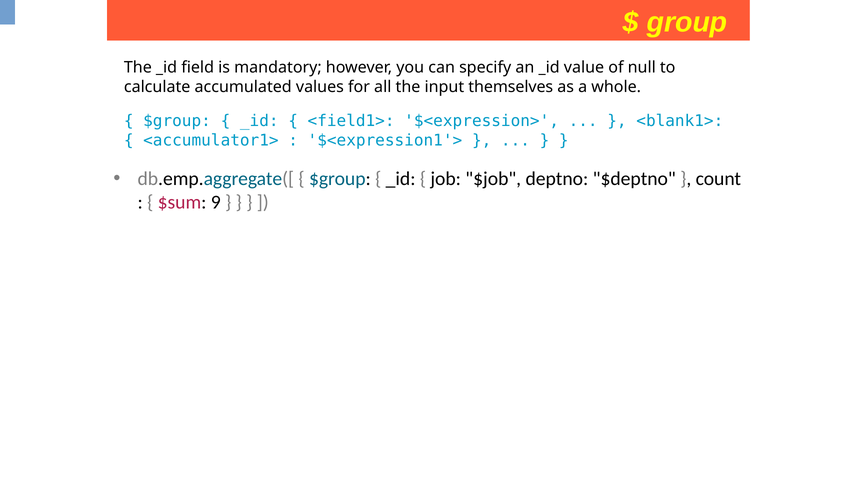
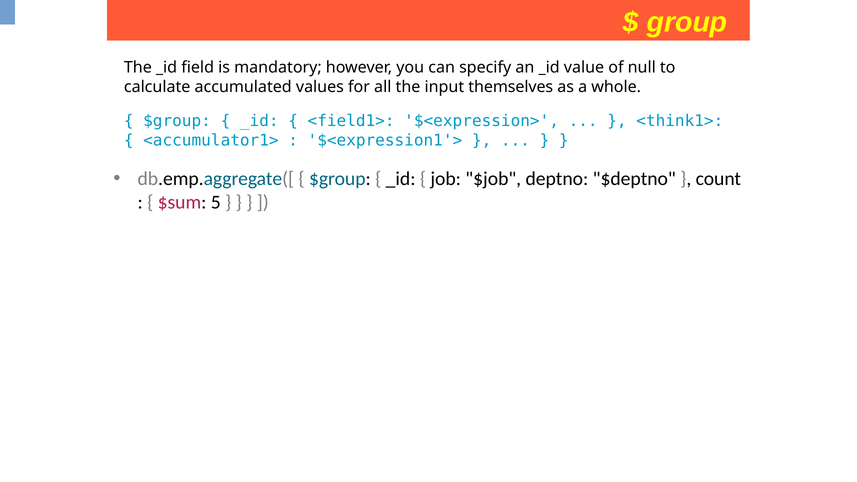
<blank1>: <blank1> -> <think1> (680, 121)
9: 9 -> 5 (216, 202)
